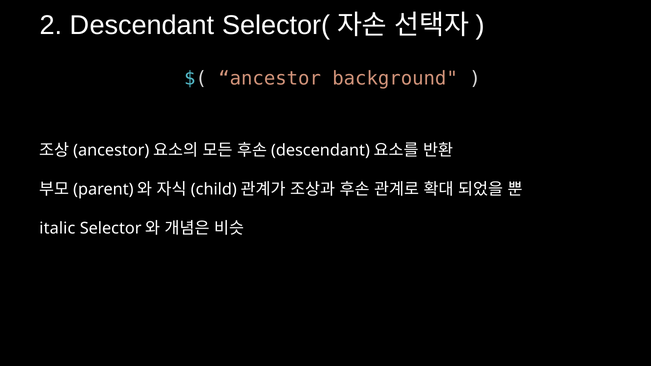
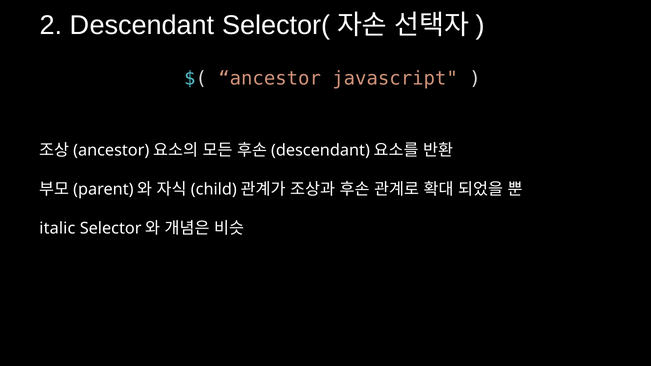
background: background -> javascript (395, 79)
